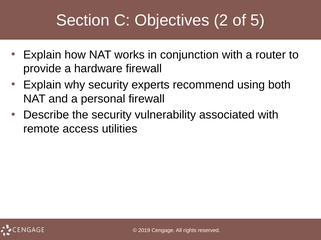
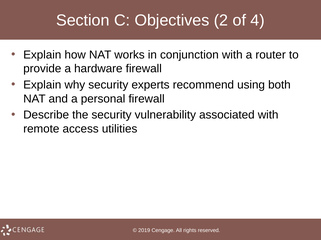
5: 5 -> 4 (258, 20)
